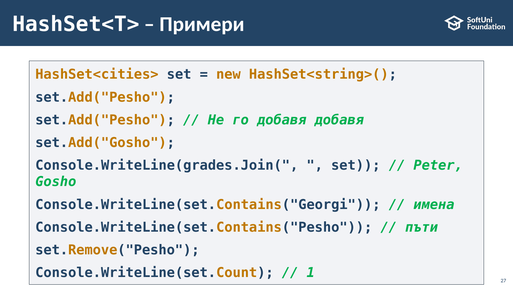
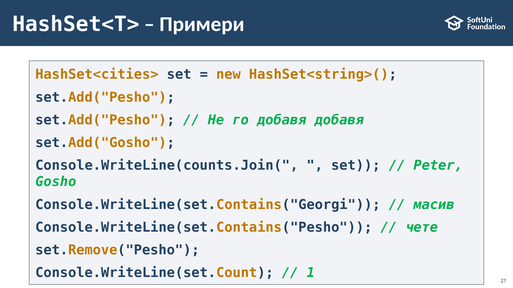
Console.WriteLine(grades.Join(: Console.WriteLine(grades.Join( -> Console.WriteLine(counts.Join( (167, 166)
имена: имена -> масив (434, 205)
пъти: пъти -> чете (422, 228)
